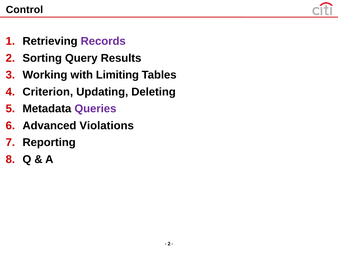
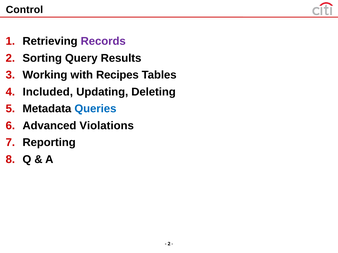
Limiting: Limiting -> Recipes (117, 75)
Criterion: Criterion -> Included (48, 92)
Queries colour: purple -> blue (95, 109)
